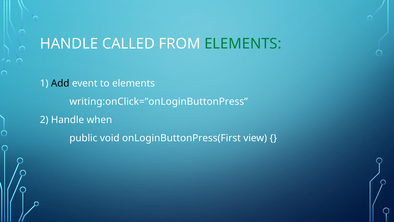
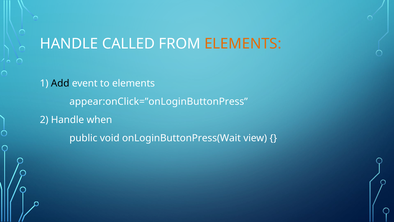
ELEMENTS colour: green -> orange (243, 44)
writing:onClick=”onLoginButtonPress: writing:onClick=”onLoginButtonPress -> appear:onClick=”onLoginButtonPress (159, 101)
onLoginButtonPress(First: onLoginButtonPress(First -> onLoginButtonPress(Wait (181, 138)
